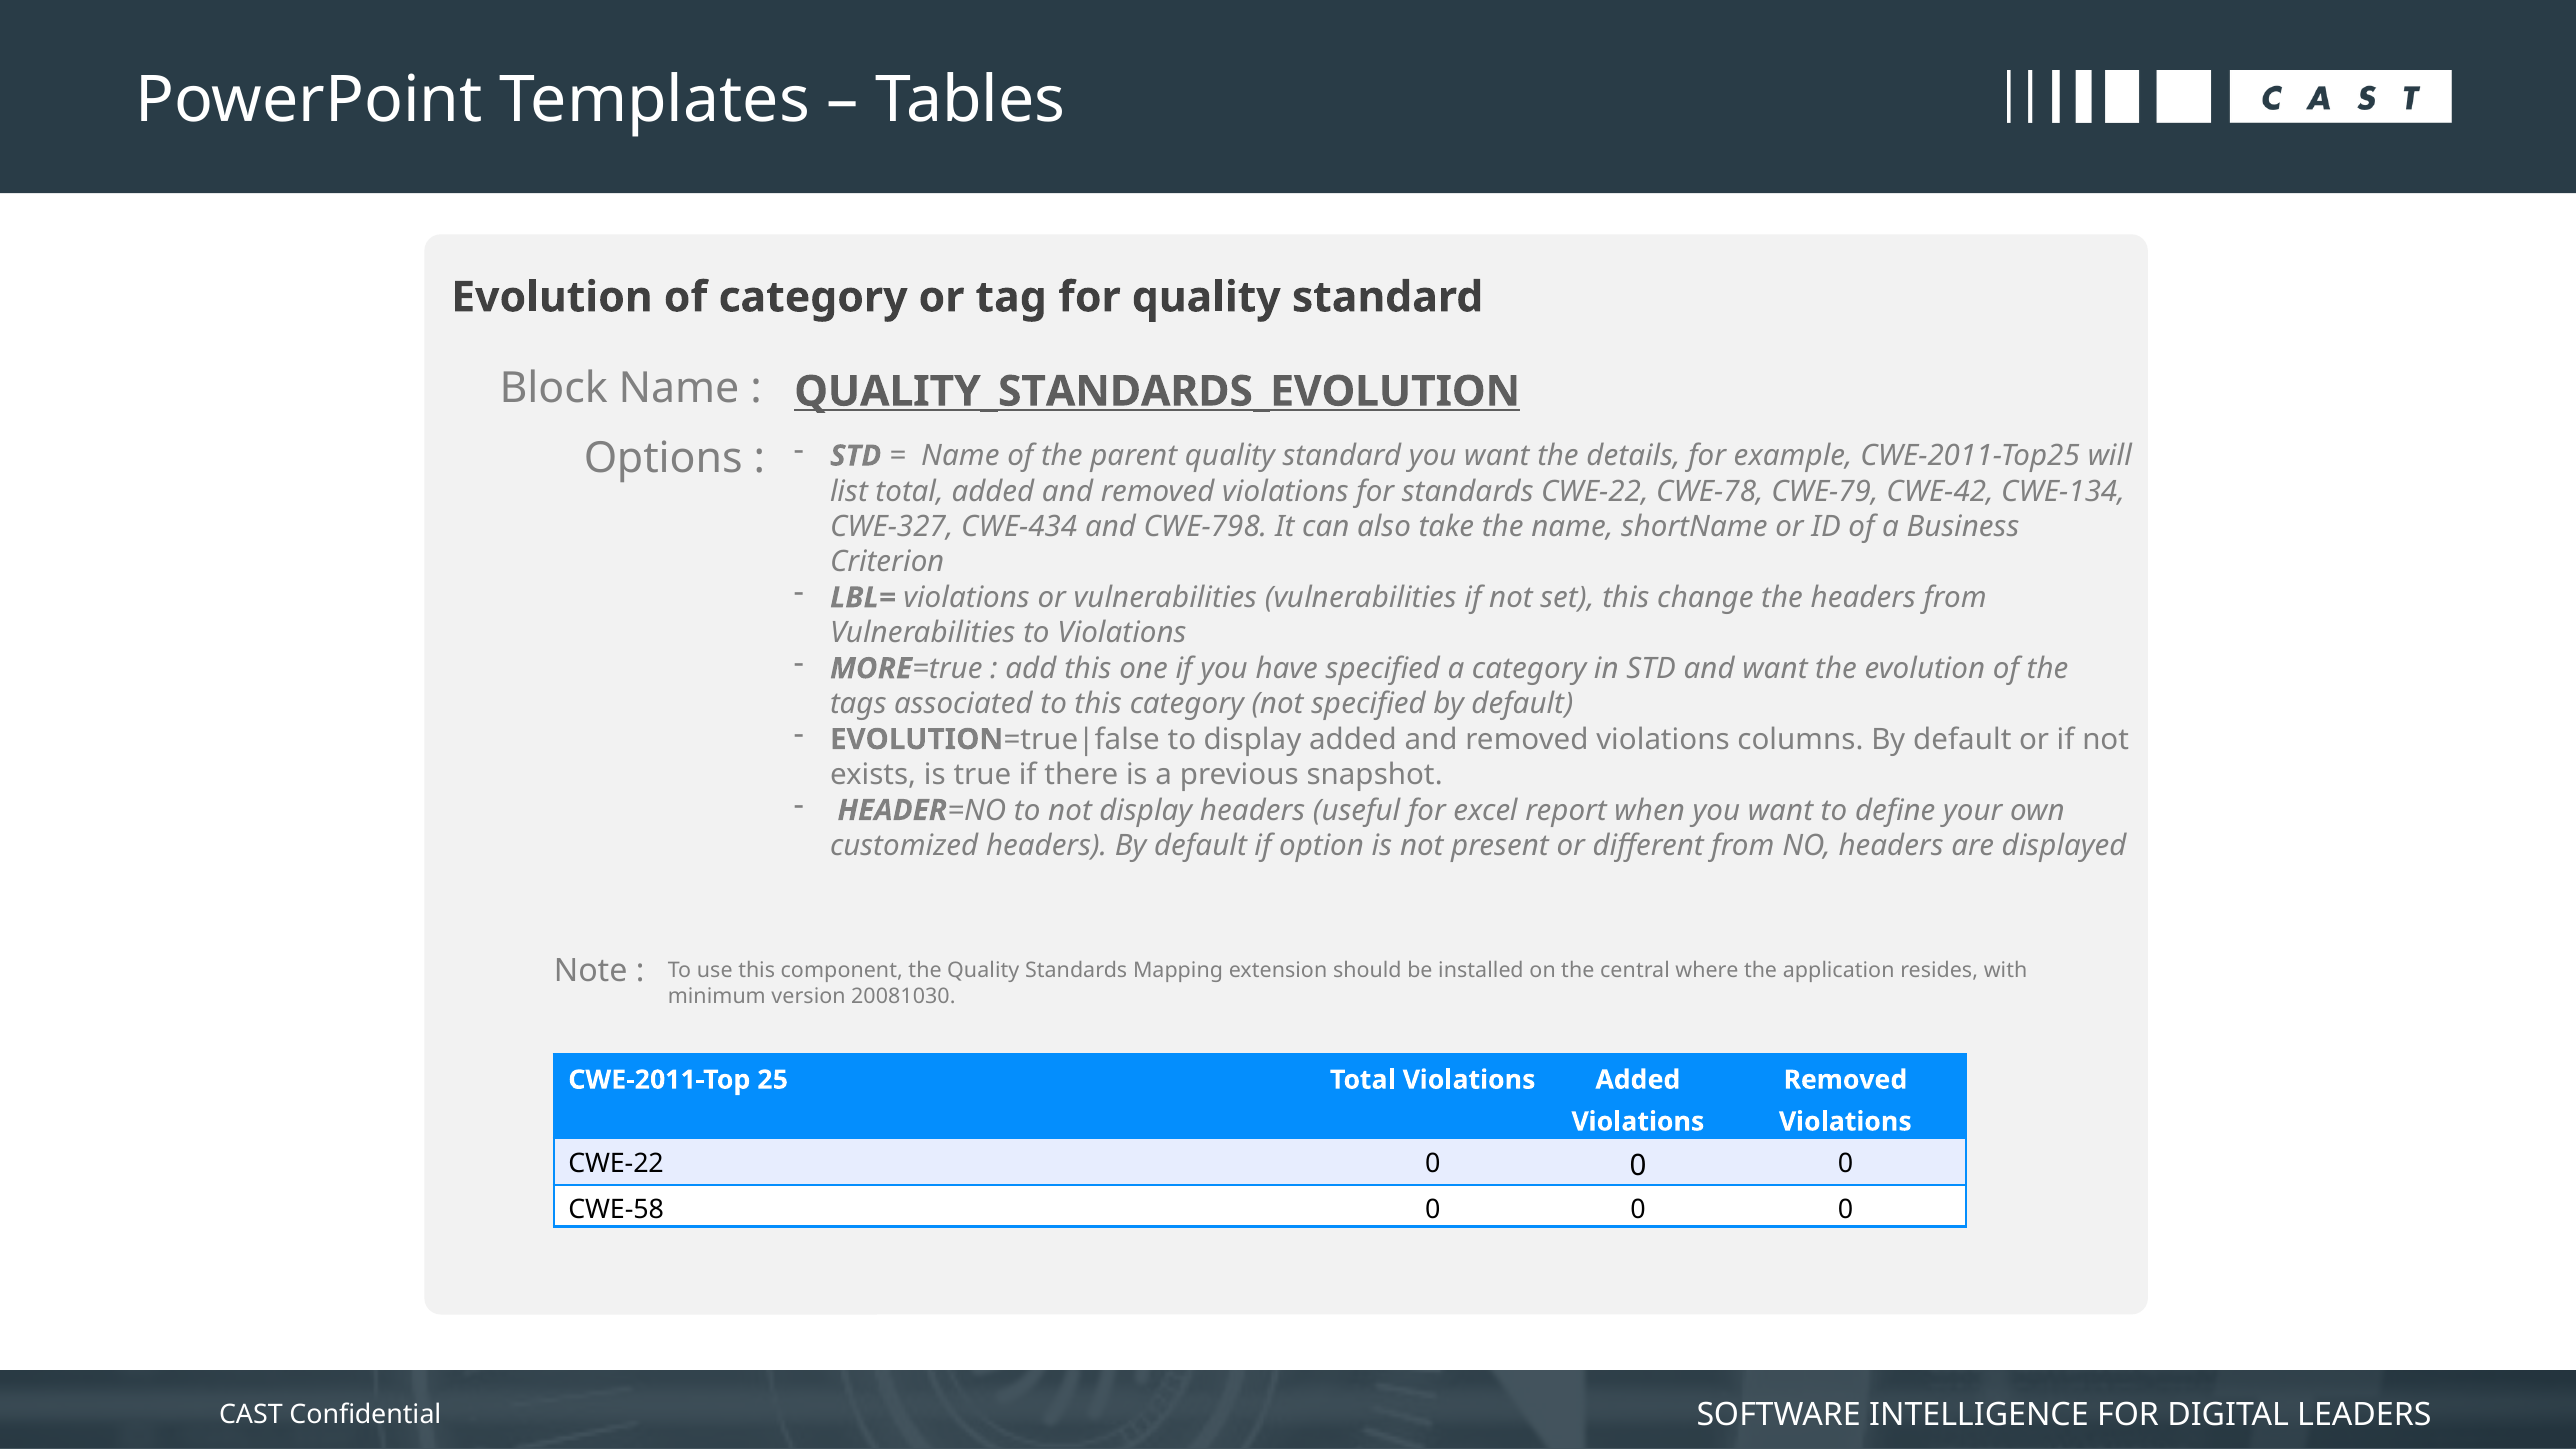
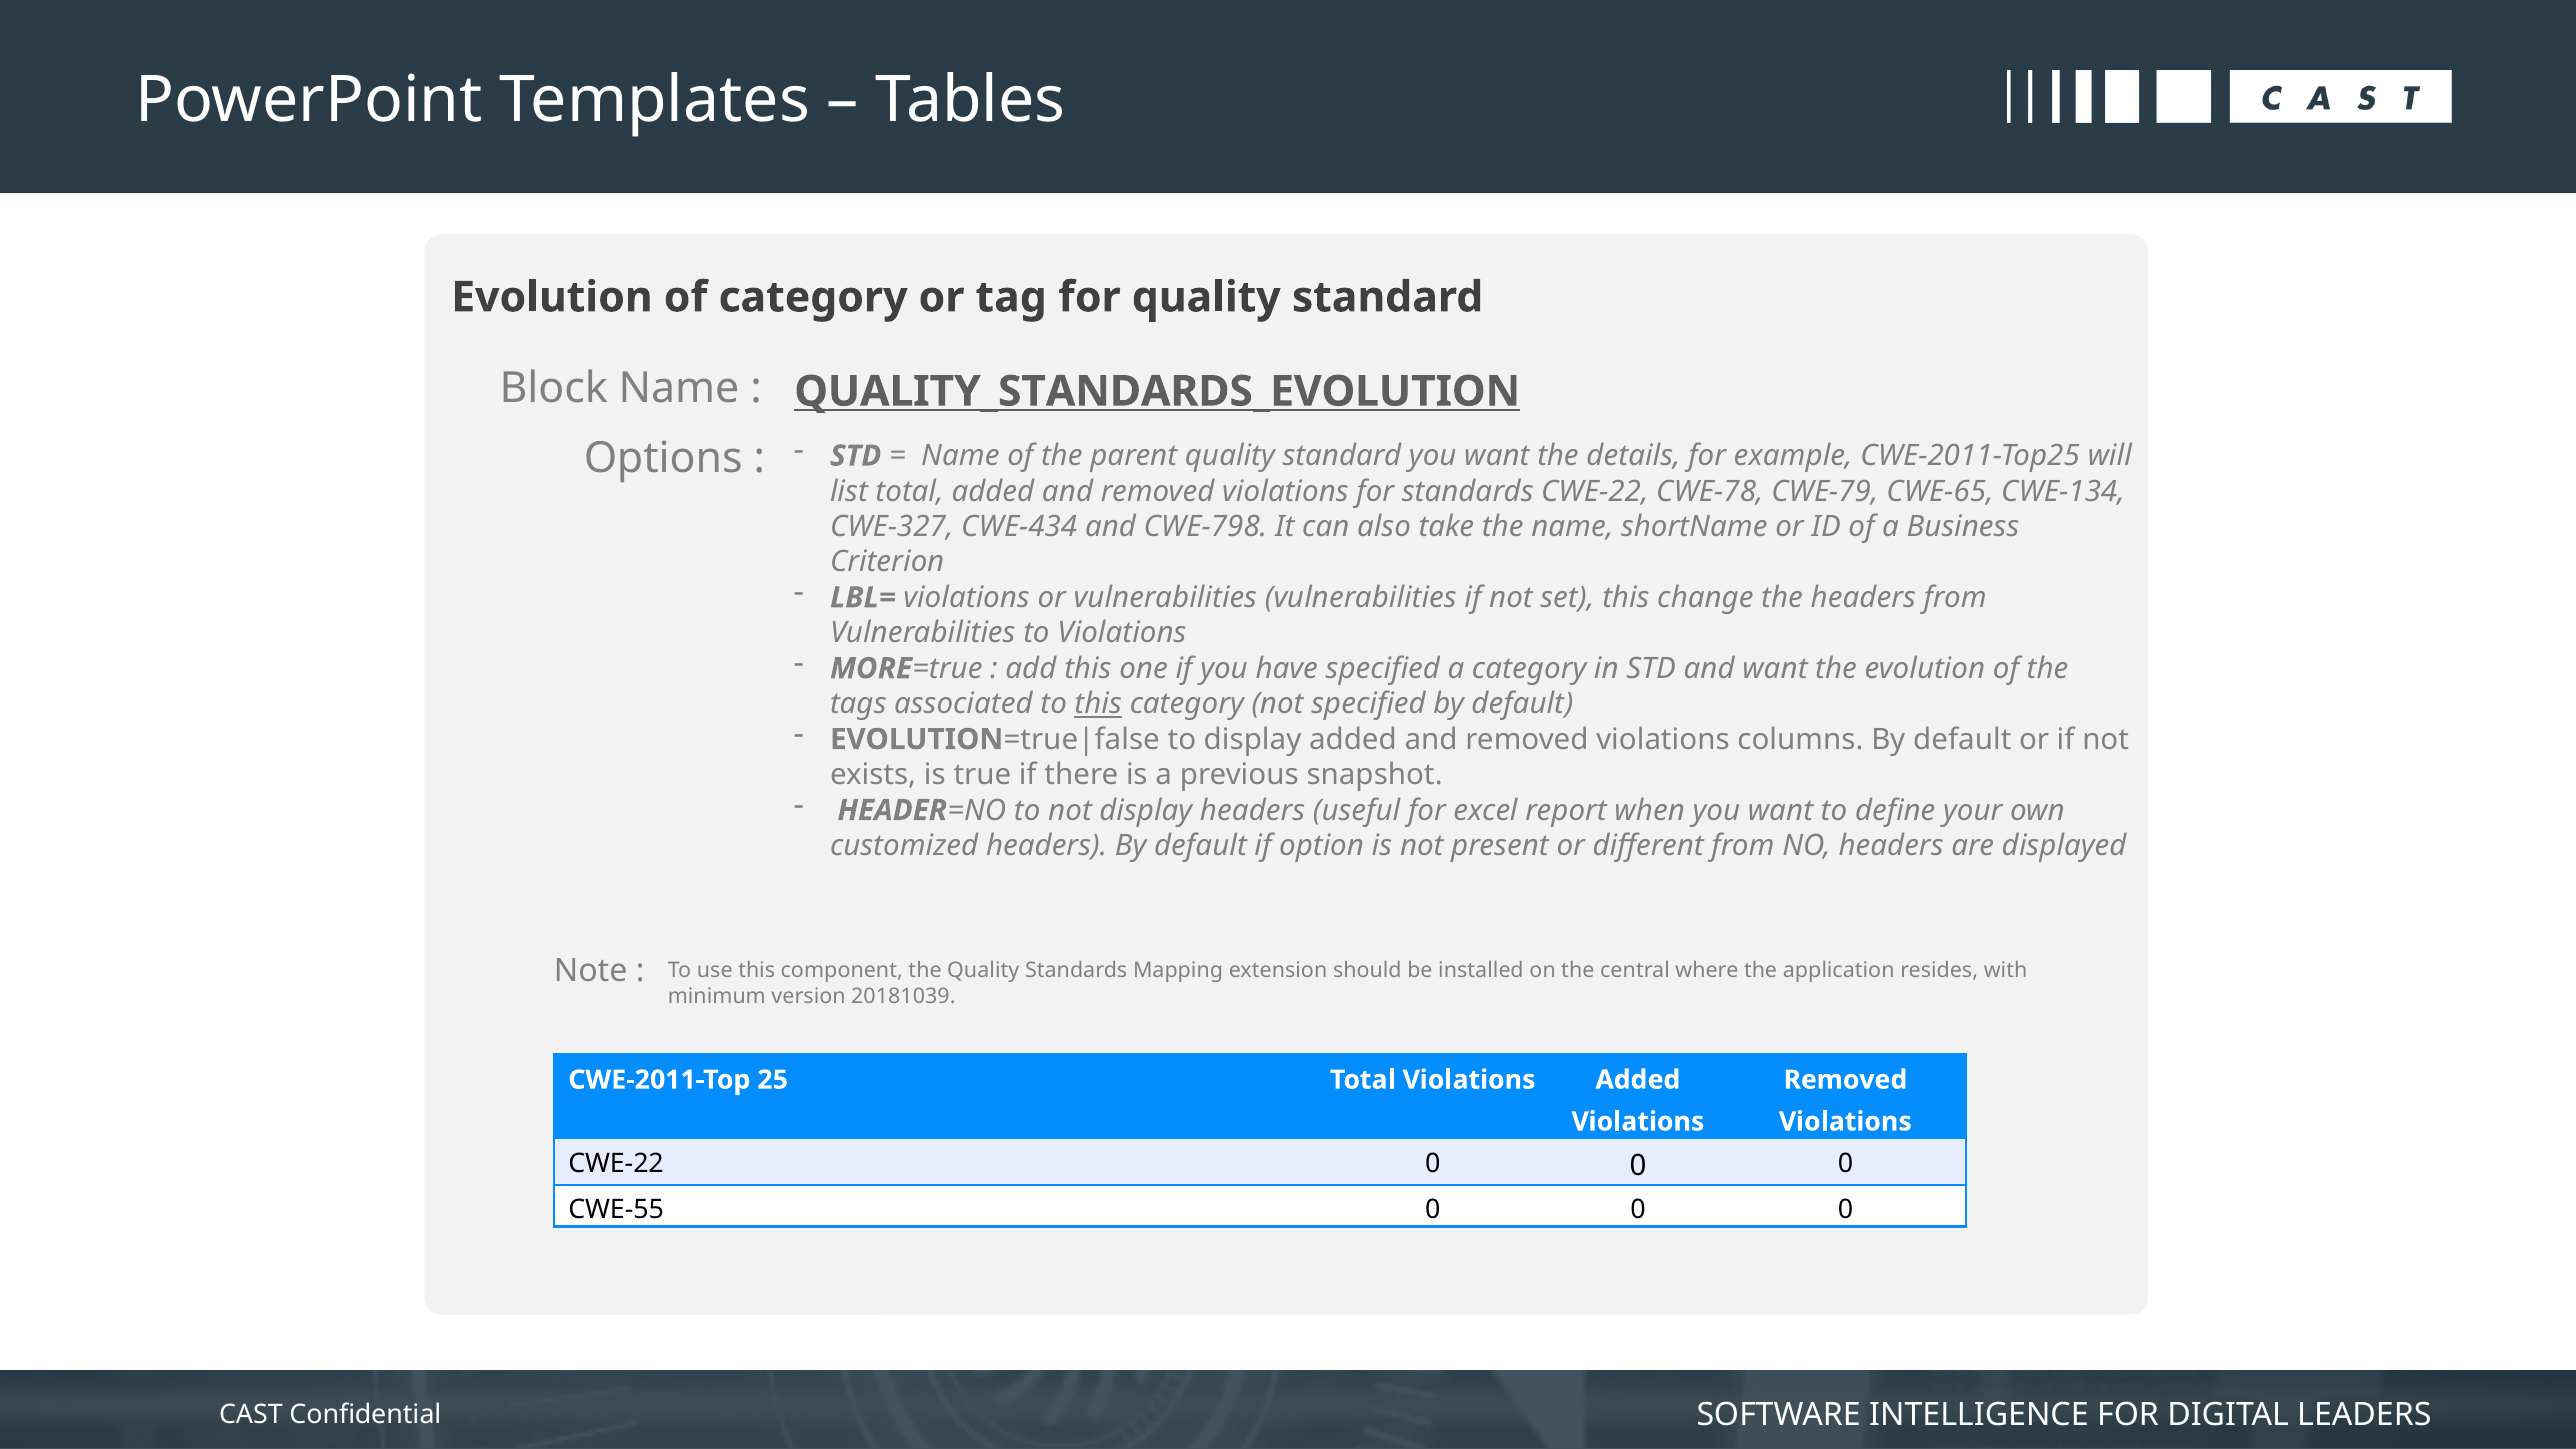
CWE-42: CWE-42 -> CWE-65 (1940, 491)
this underline: none -> present (1098, 704)
20081030: 20081030 -> 20181039 (903, 996)
CWE-58: CWE-58 -> CWE-55 (616, 1210)
